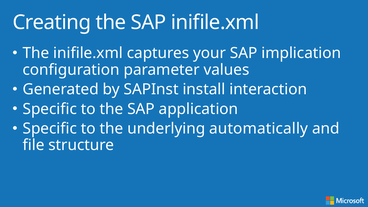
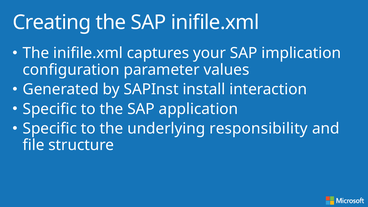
automatically: automatically -> responsibility (259, 129)
